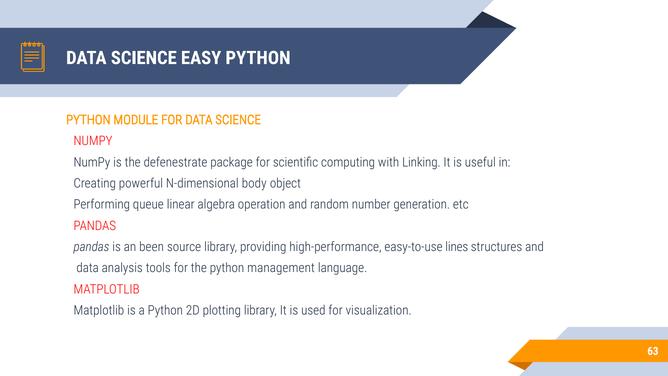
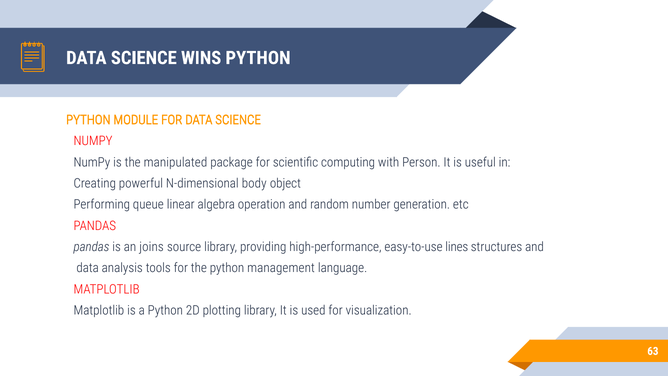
EASY: EASY -> WINS (201, 58)
defenestrate: defenestrate -> manipulated (175, 162)
Linking: Linking -> Person (421, 162)
been: been -> joins (152, 247)
